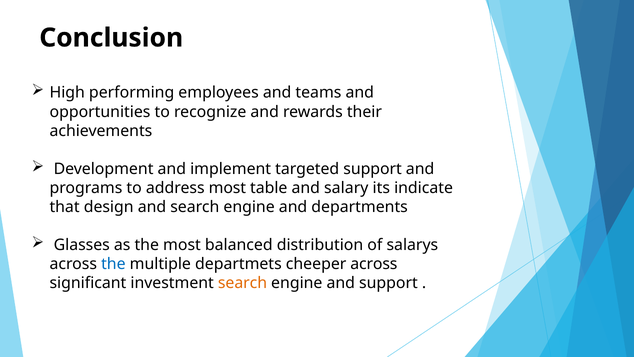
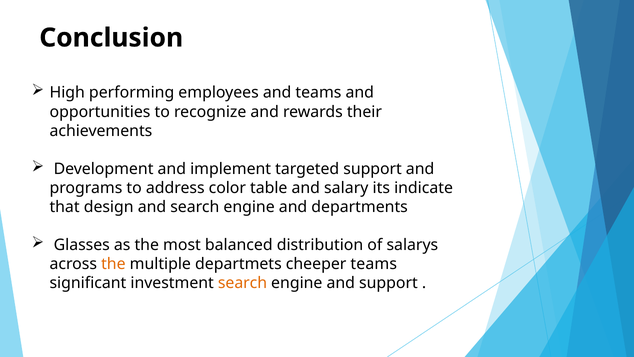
address most: most -> color (227, 188)
the colour: blue -> orange (113, 264)
cheeper across: across -> teams (374, 264)
